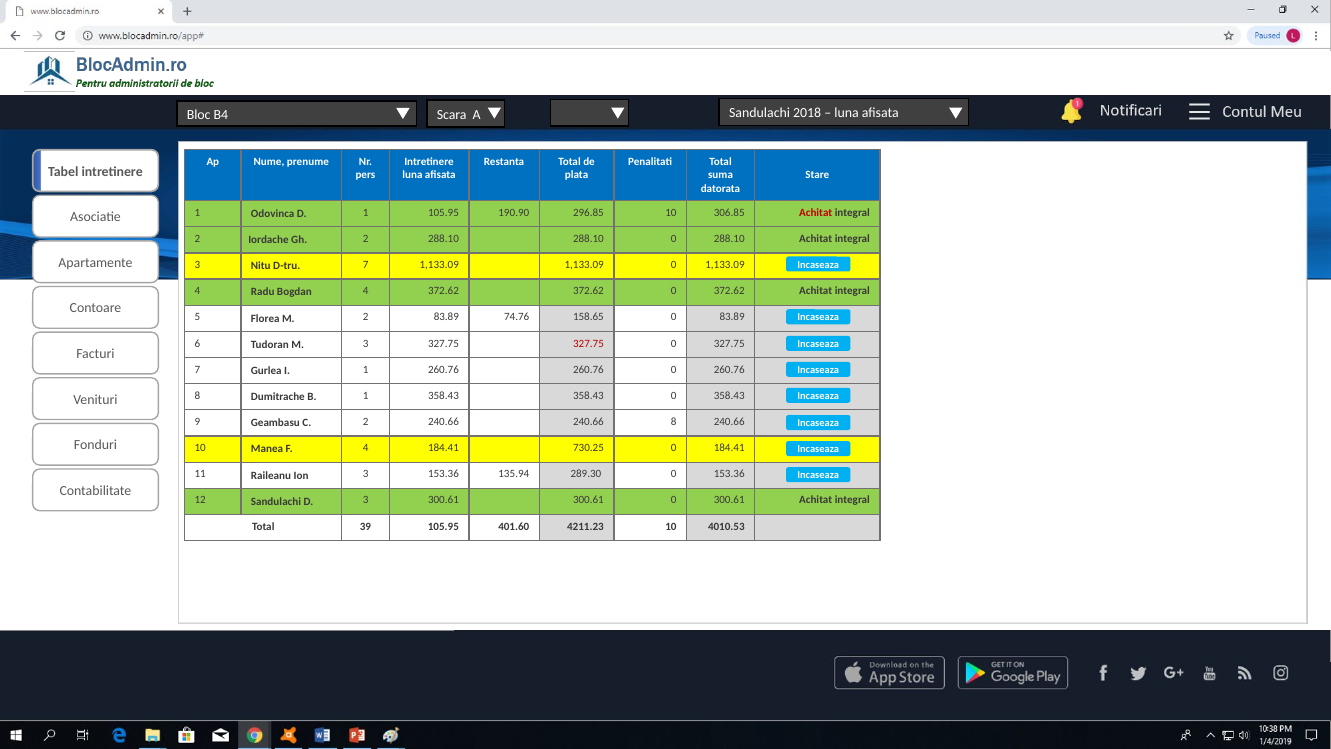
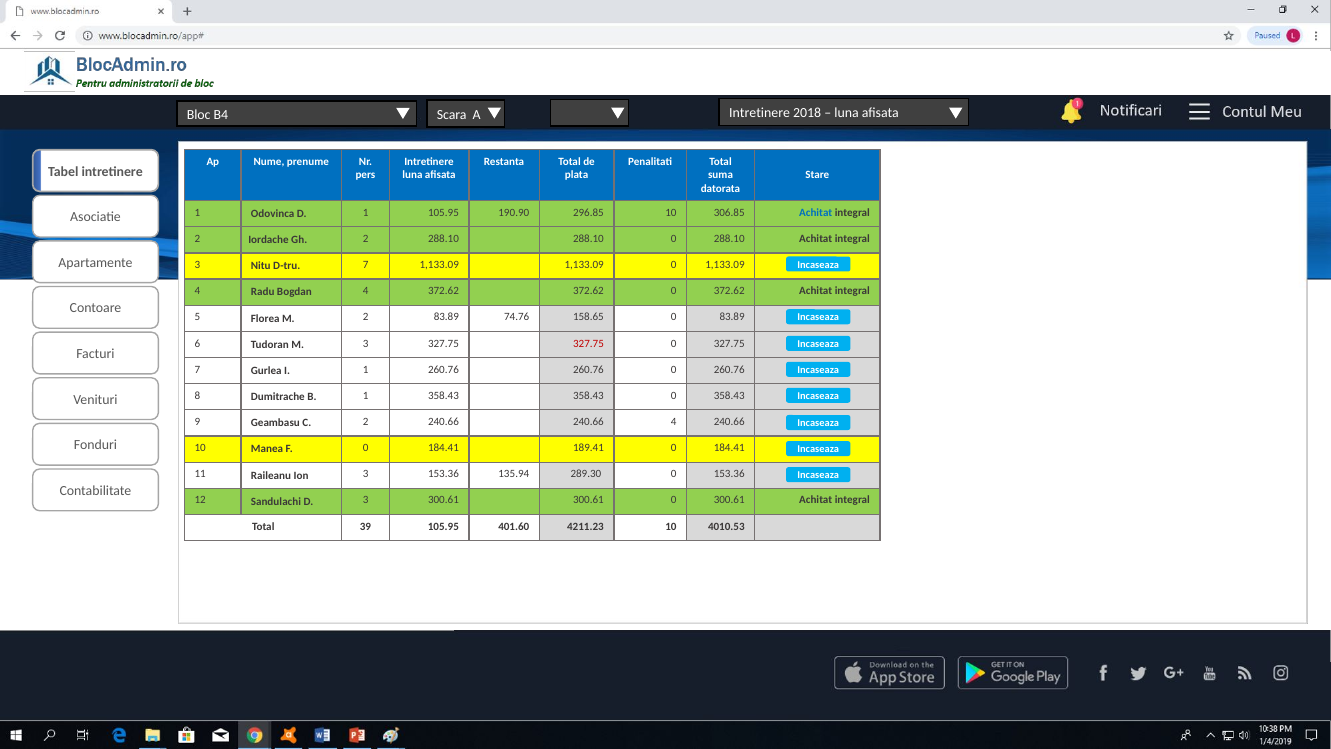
A Sandulachi: Sandulachi -> Intretinere (760, 113)
Achitat colour: red -> blue (816, 213)
240.66 8: 8 -> 4 (674, 422)
F 4: 4 -> 0 (366, 448)
730.25: 730.25 -> 189.41 (588, 448)
